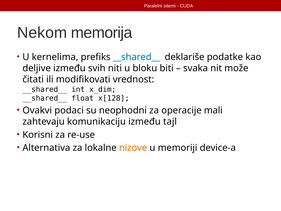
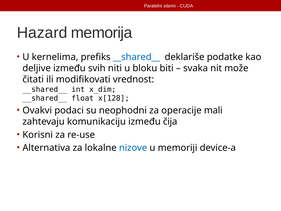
Nekom: Nekom -> Hazard (42, 33)
tajl: tajl -> čija (170, 121)
nizove colour: orange -> blue (133, 148)
